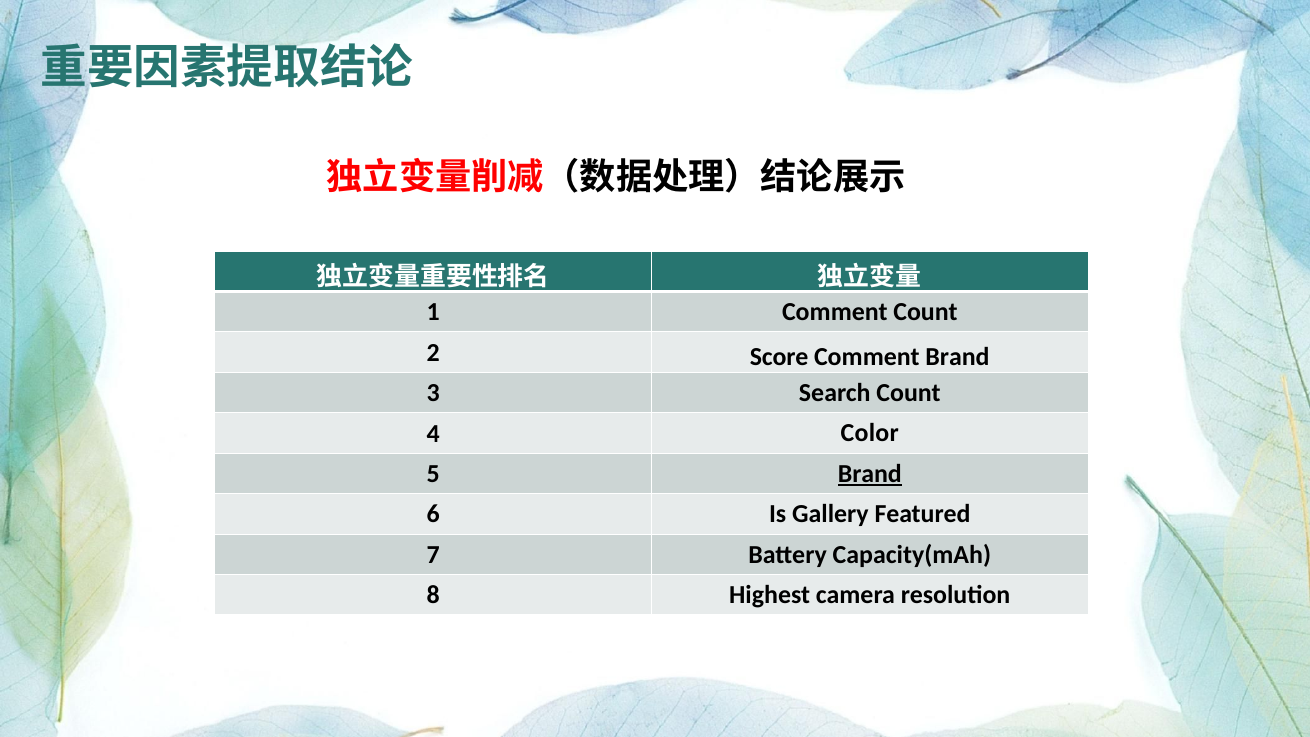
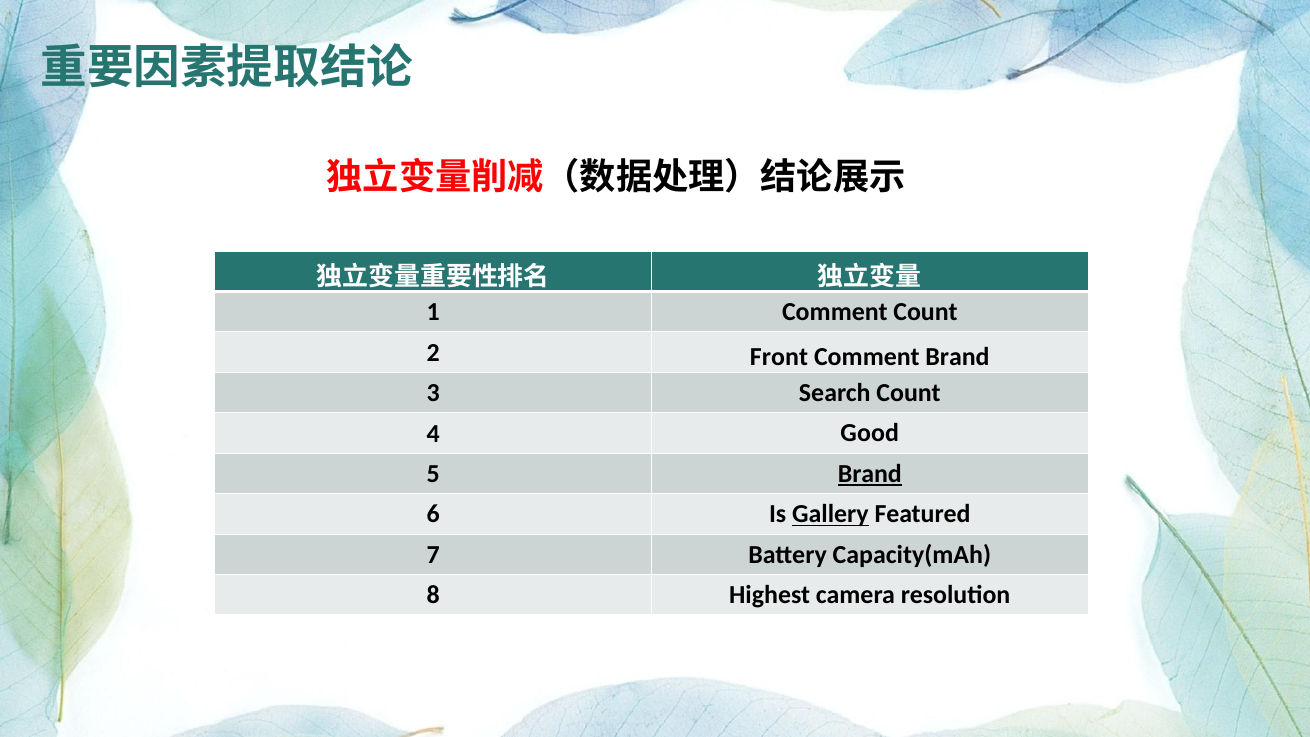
Score: Score -> Front (779, 357)
Color: Color -> Good (870, 433)
Gallery underline: none -> present (830, 514)
